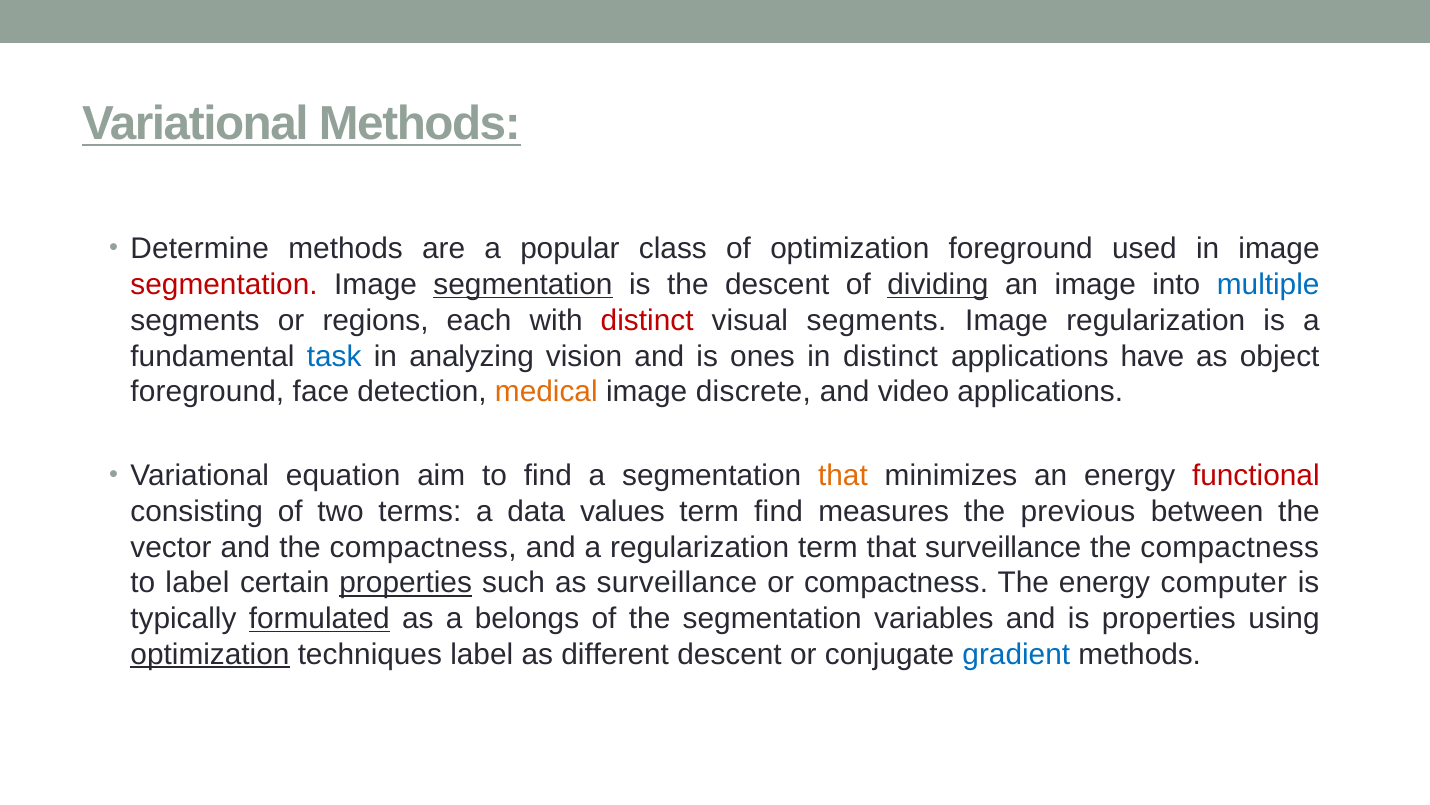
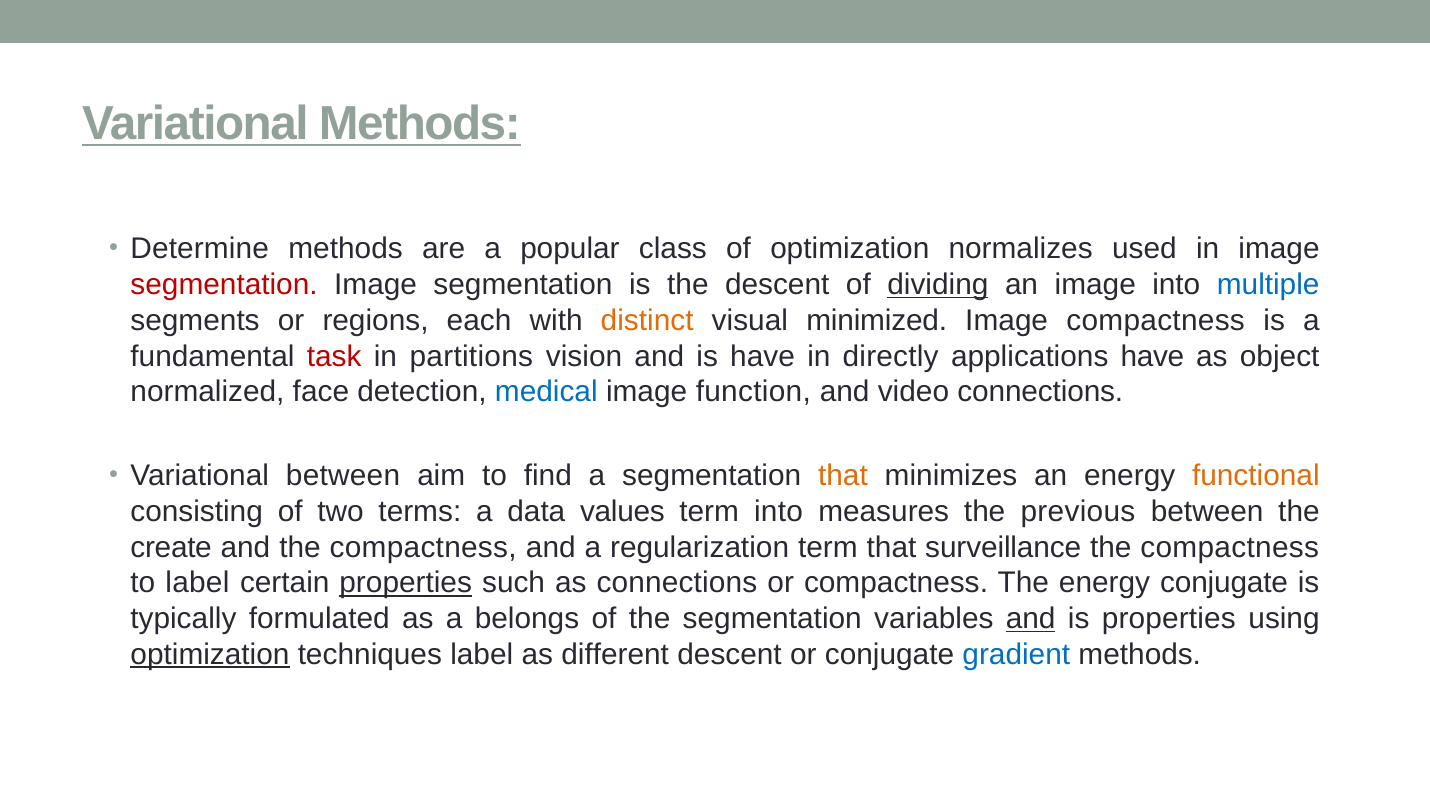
optimization foreground: foreground -> normalizes (1021, 249)
segmentation underline: present -> none (523, 285)
distinct colour: red -> orange (647, 320)
visual segments: segments -> minimized (877, 320)
Image regularization: regularization -> compactness (1156, 320)
task colour: blue -> red (334, 356)
analyzing: analyzing -> partitions (471, 356)
is ones: ones -> have (763, 356)
in distinct: distinct -> directly (891, 356)
foreground: foreground -> normalized (207, 392)
medical colour: orange -> blue (546, 392)
discrete: discrete -> function (753, 392)
video applications: applications -> connections (1040, 392)
Variational equation: equation -> between (343, 475)
functional colour: red -> orange (1256, 475)
term find: find -> into (778, 511)
vector: vector -> create (171, 547)
as surveillance: surveillance -> connections (677, 583)
energy computer: computer -> conjugate (1224, 583)
formulated underline: present -> none (319, 618)
and underline: none -> present (1031, 618)
